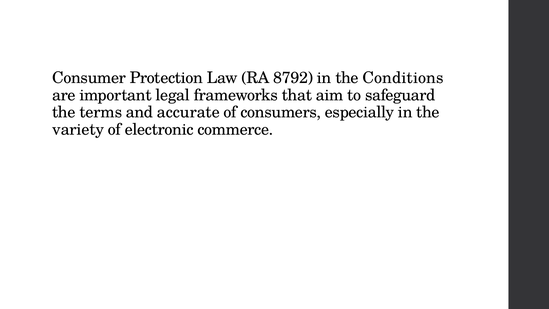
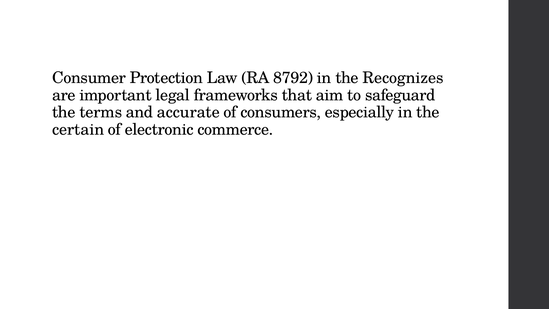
Conditions: Conditions -> Recognizes (403, 78)
variety: variety -> certain (78, 130)
